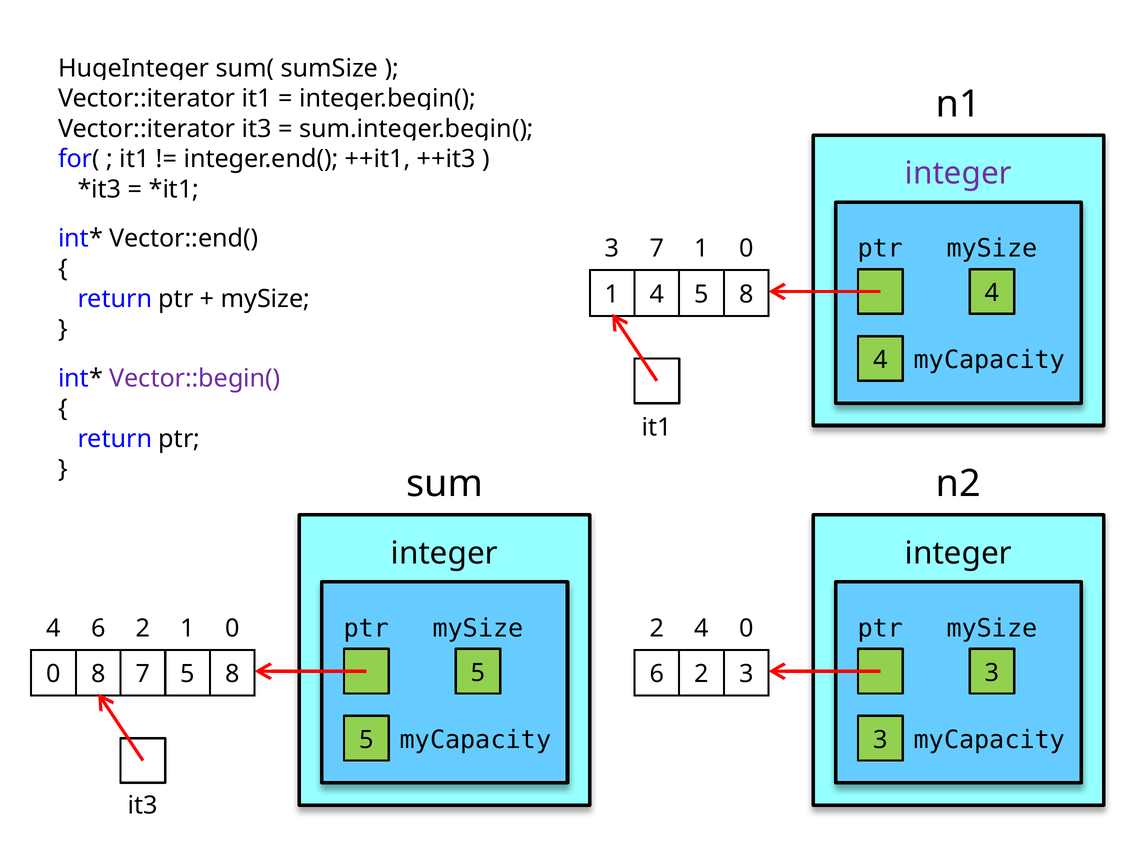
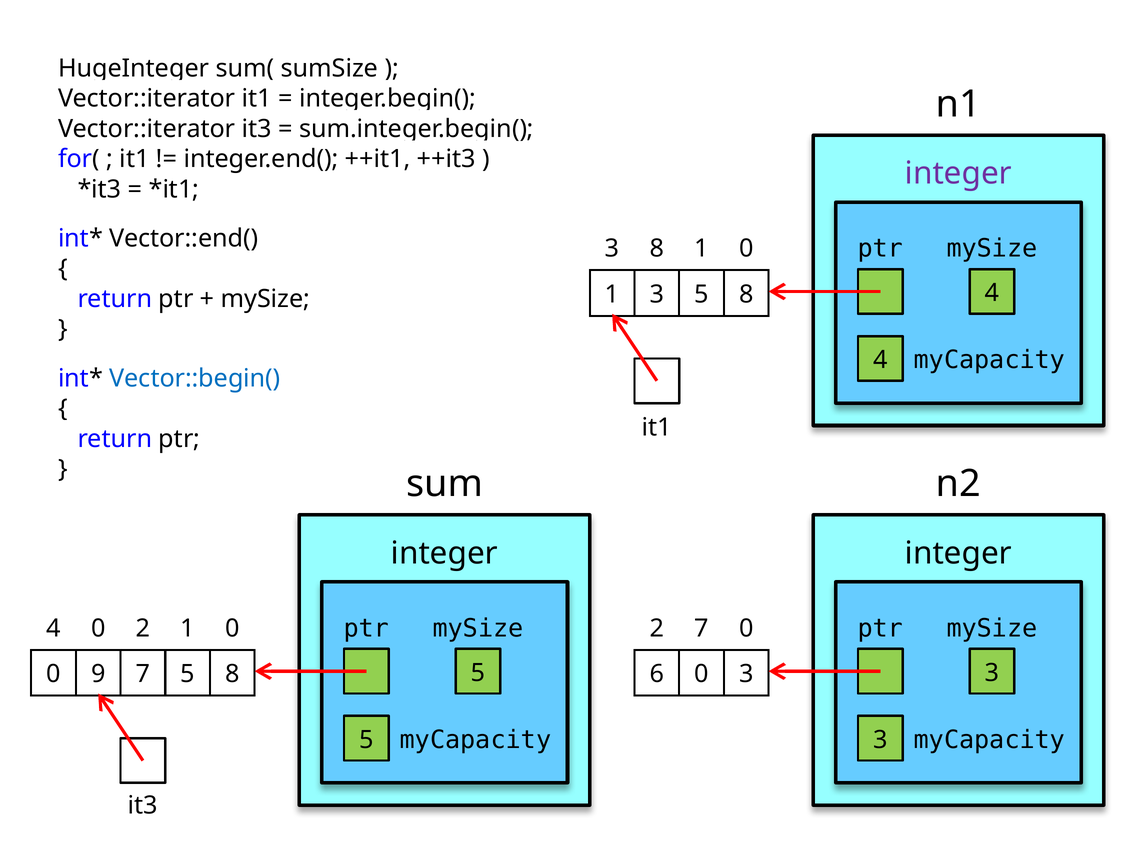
3 7: 7 -> 8 (657, 249)
1 4: 4 -> 3 (657, 294)
Vector::begin( colour: purple -> blue (195, 378)
4 6: 6 -> 0 (98, 629)
2 4: 4 -> 7 (702, 629)
0 8: 8 -> 9 (98, 674)
2: 2 -> 0 (702, 674)
